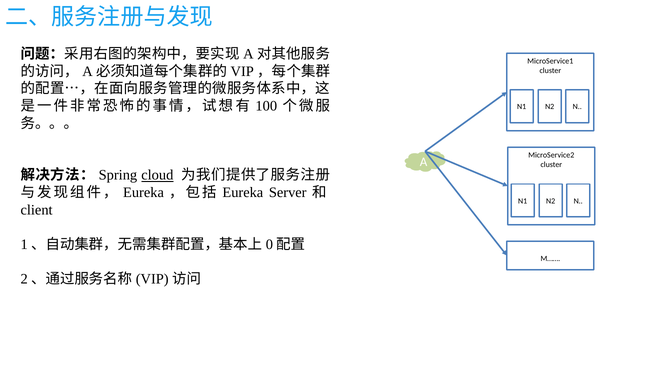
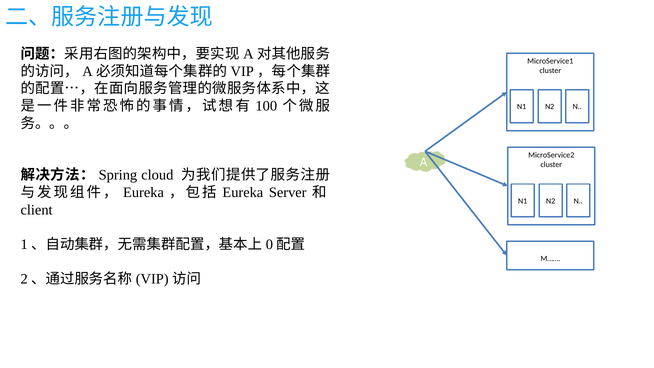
cloud underline: present -> none (157, 175)
